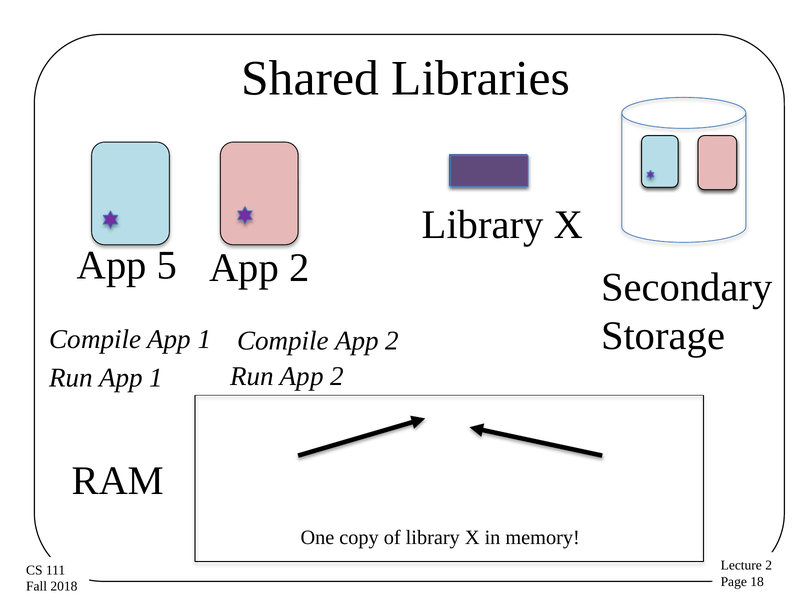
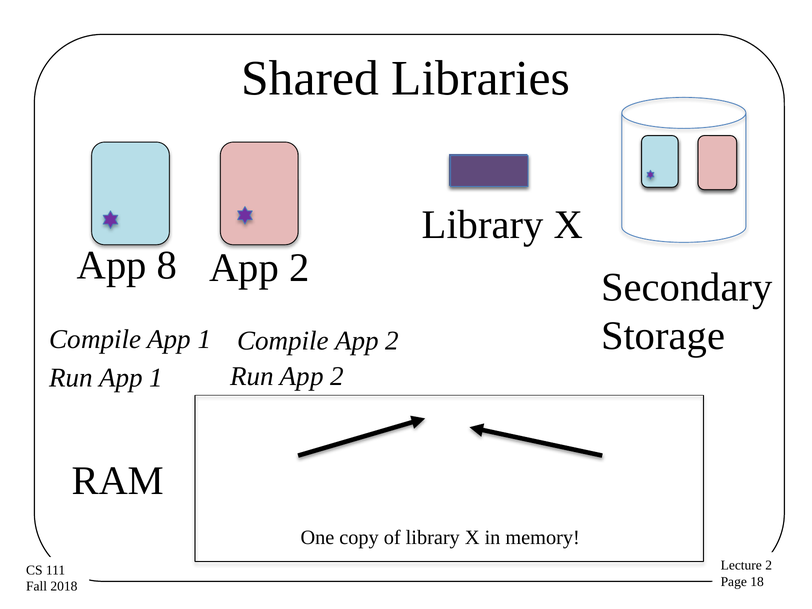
5: 5 -> 8 (167, 265)
